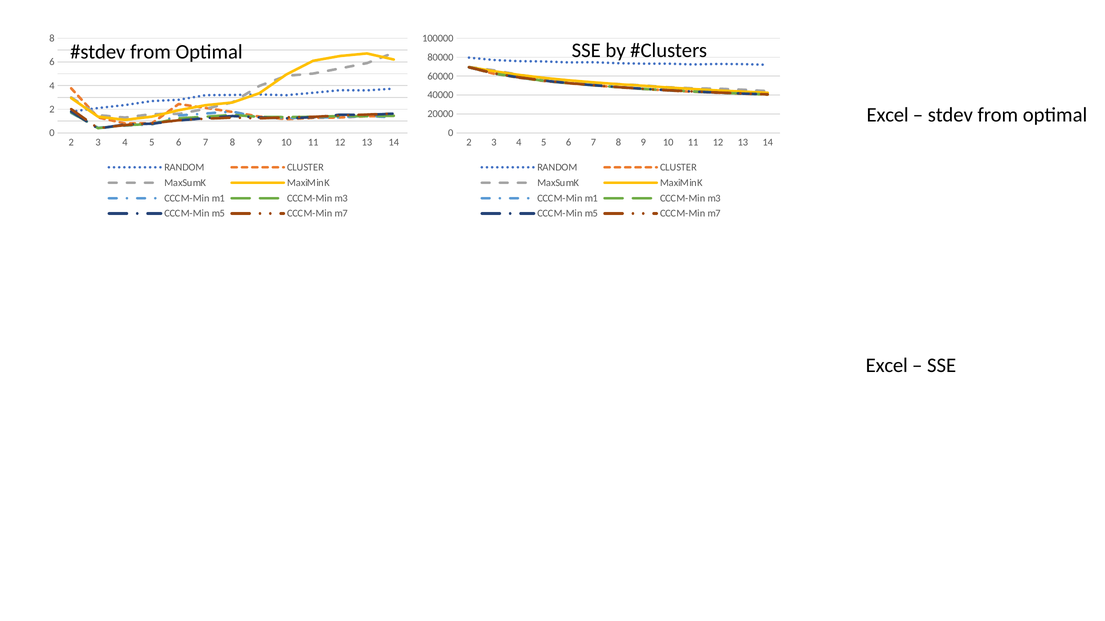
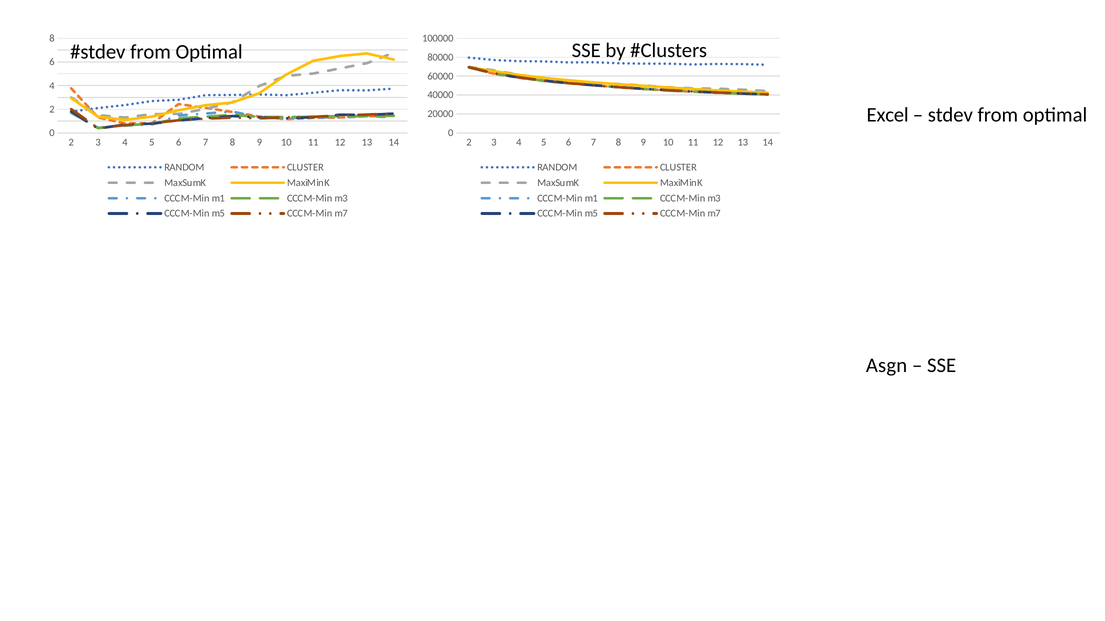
Excel: Excel -> Asgn (887, 366)
